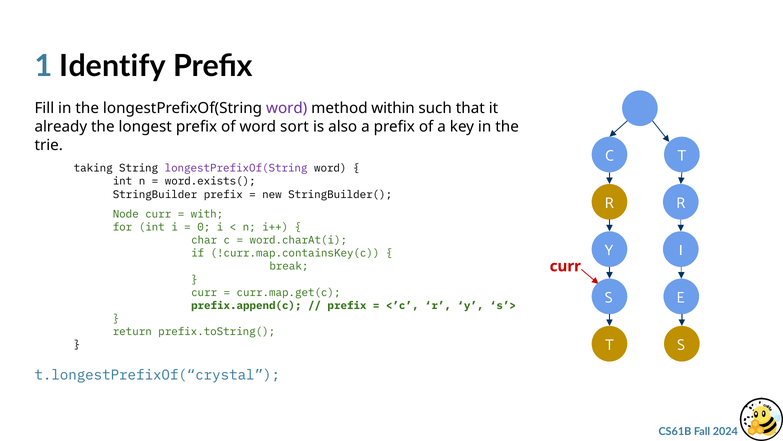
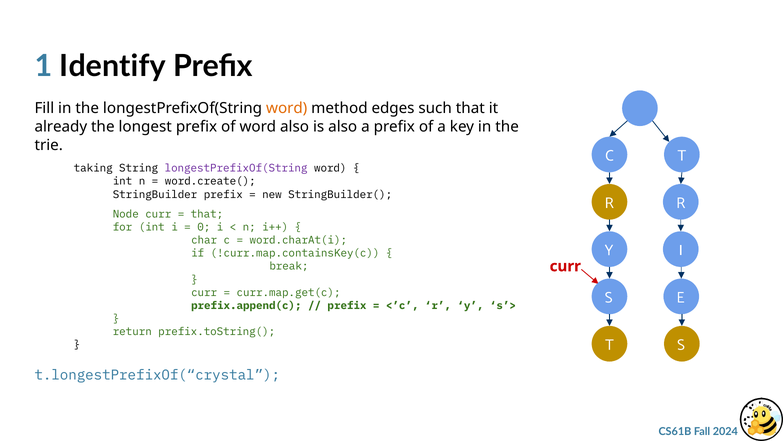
word colour: purple -> orange (287, 108)
within: within -> edges (393, 108)
word sort: sort -> also (295, 127)
word.exists(: word.exists( -> word.create( (210, 181)
with: with -> that (207, 214)
